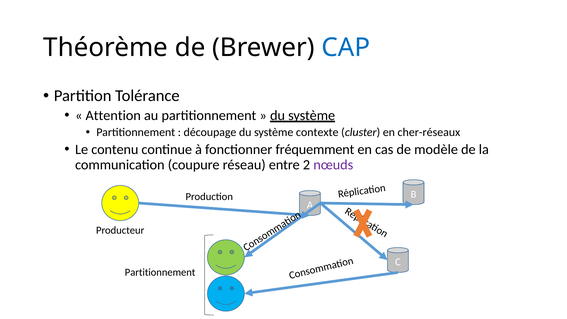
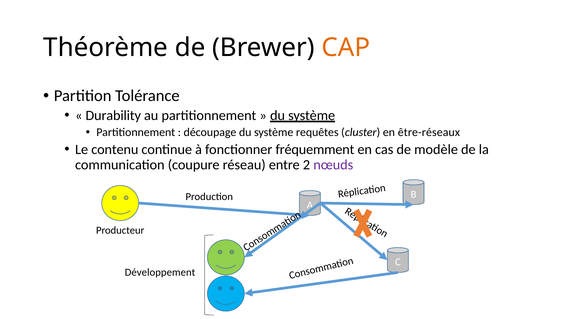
CAP colour: blue -> orange (346, 48)
Attention: Attention -> Durability (113, 115)
contexte: contexte -> requêtes (317, 132)
cher-réseaux: cher-réseaux -> être-réseaux (429, 132)
Partitionnement: Partitionnement -> Développement (160, 272)
